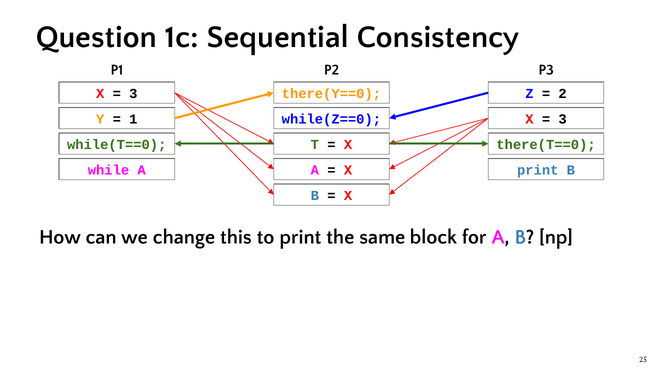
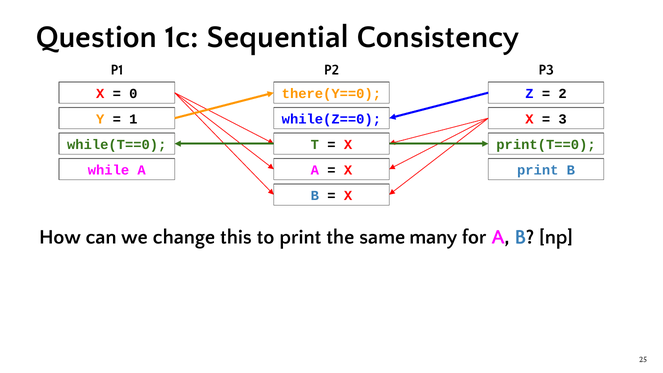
3: 3 -> 0 (133, 94)
there(T==0: there(T==0 -> print(T==0 (546, 145)
block: block -> many (433, 237)
